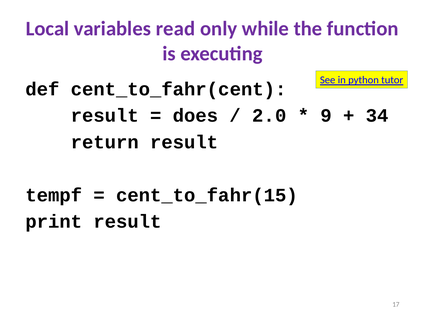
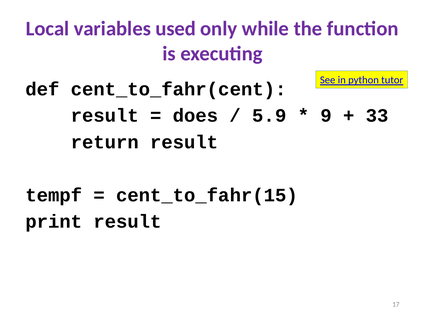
read: read -> used (176, 29)
2.0: 2.0 -> 5.9 (269, 116)
34: 34 -> 33 (377, 116)
